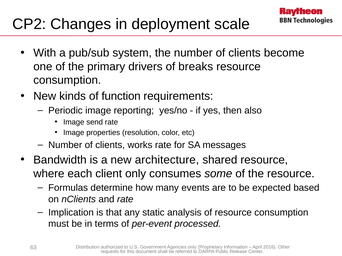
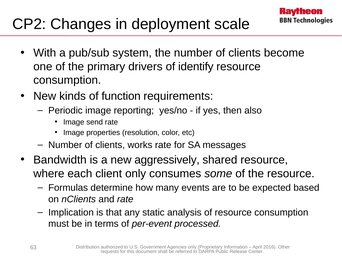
breaks: breaks -> identify (196, 67)
architecture: architecture -> aggressively (167, 160)
